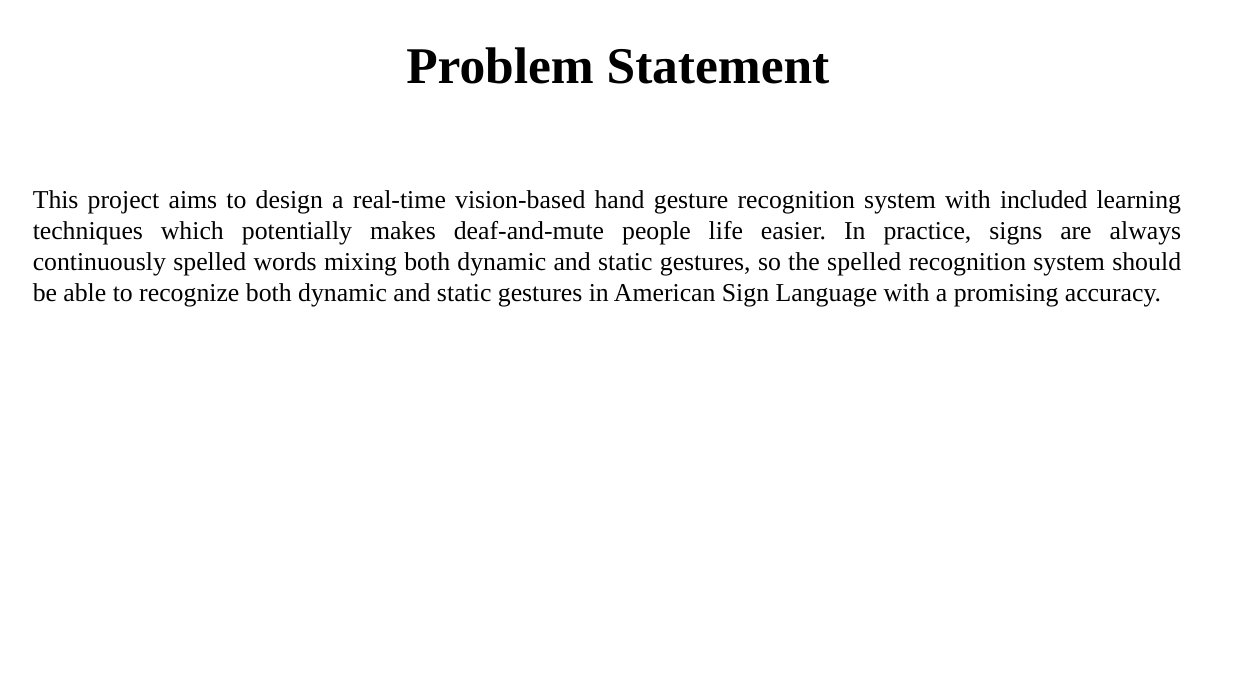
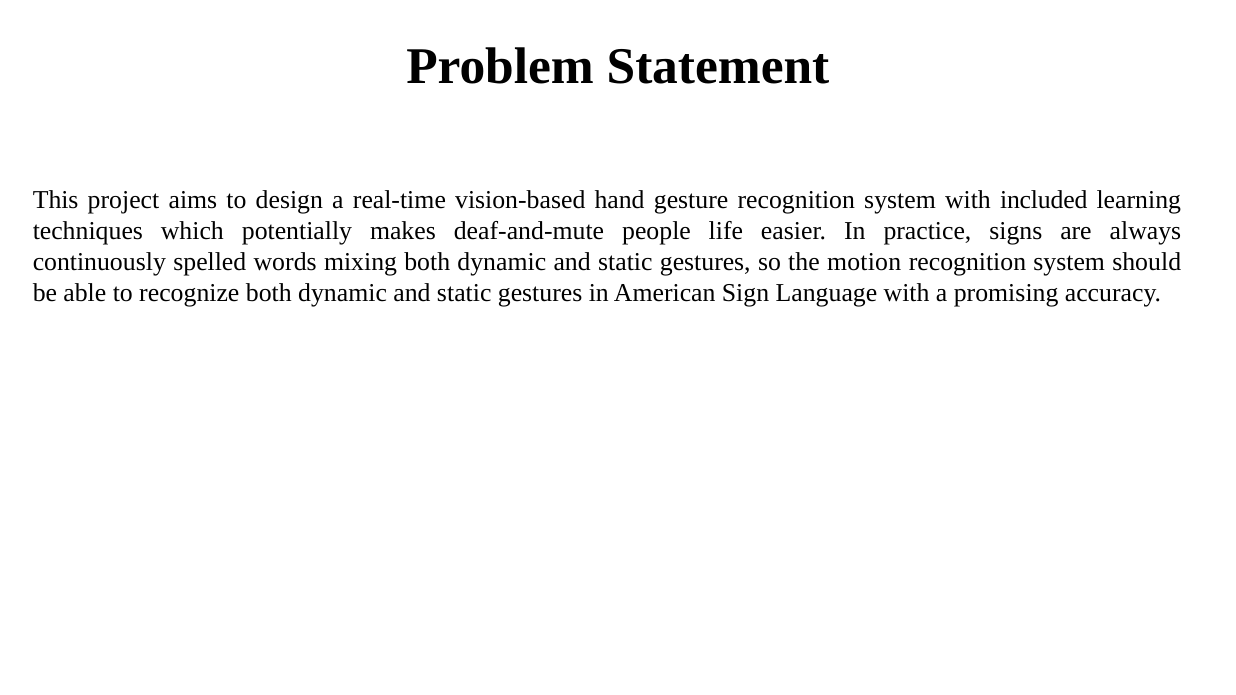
the spelled: spelled -> motion (864, 262)
